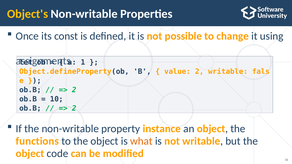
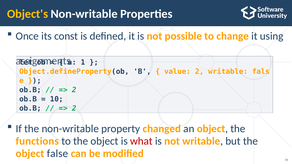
instance: instance -> changed (162, 129)
what colour: orange -> red (141, 141)
code: code -> false (57, 154)
